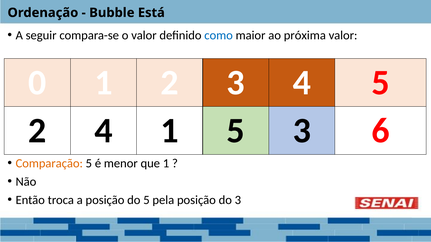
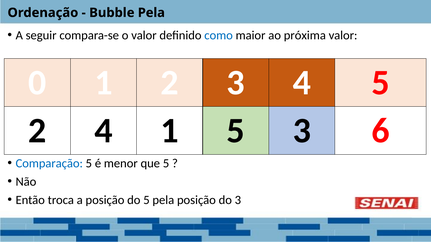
Bubble Está: Está -> Pela (151, 13)
Comparação colour: orange -> blue (49, 164)
que 1: 1 -> 5 (166, 164)
